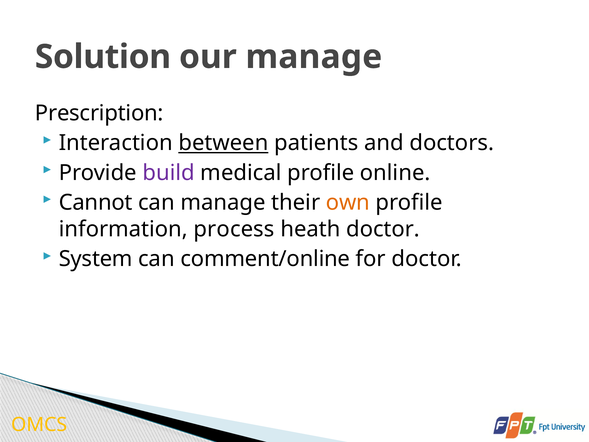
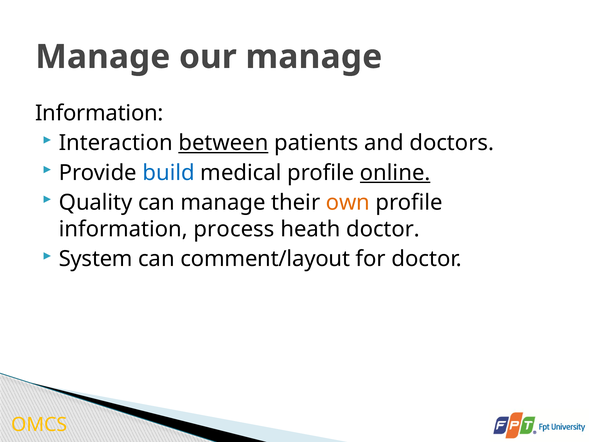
Solution: Solution -> Manage (103, 57)
Prescription: Prescription -> Information (99, 113)
build colour: purple -> blue (169, 173)
online underline: none -> present (395, 173)
Cannot: Cannot -> Quality (96, 203)
comment/online: comment/online -> comment/layout (265, 259)
